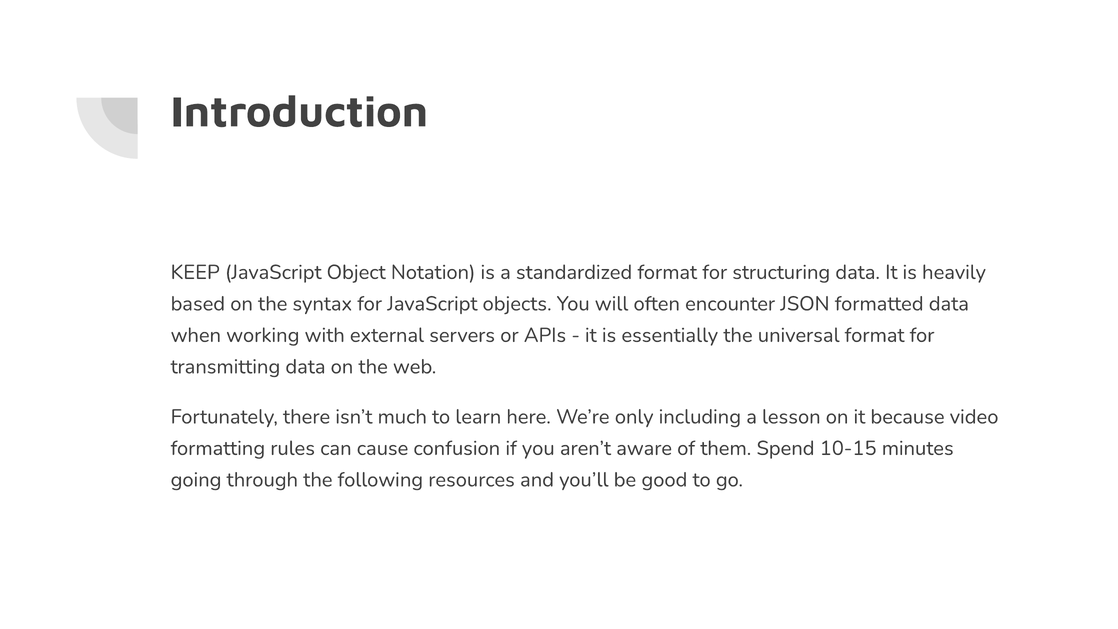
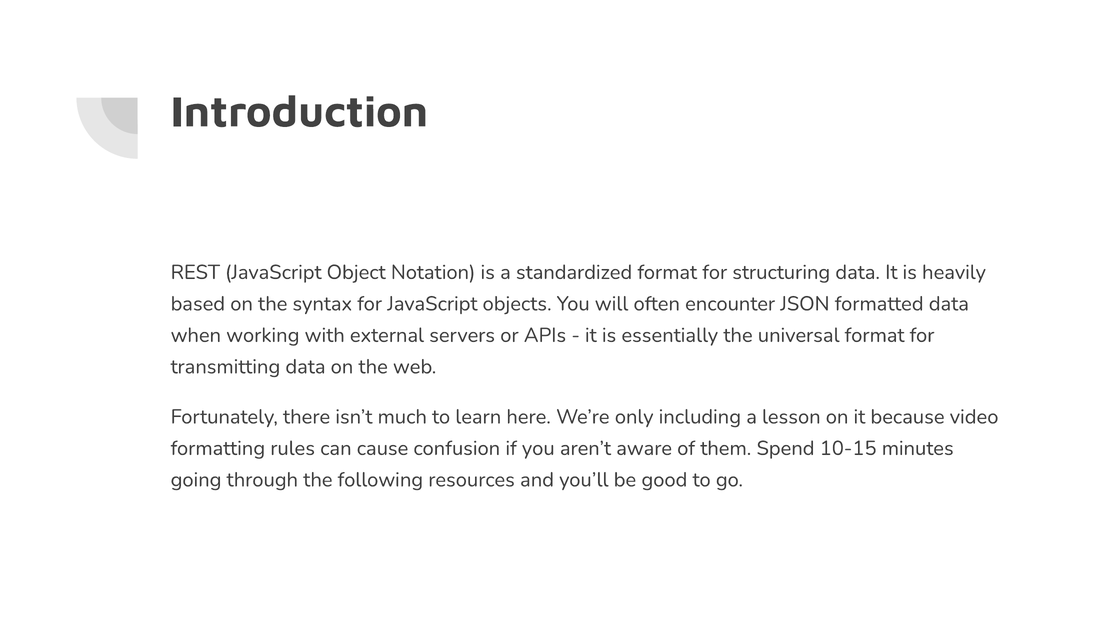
KEEP: KEEP -> REST (195, 272)
